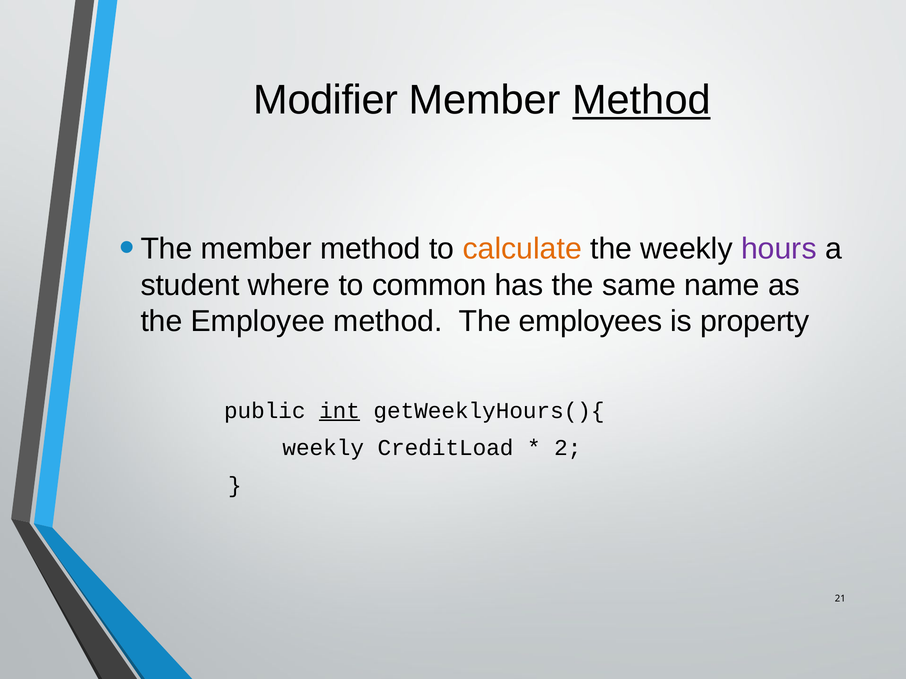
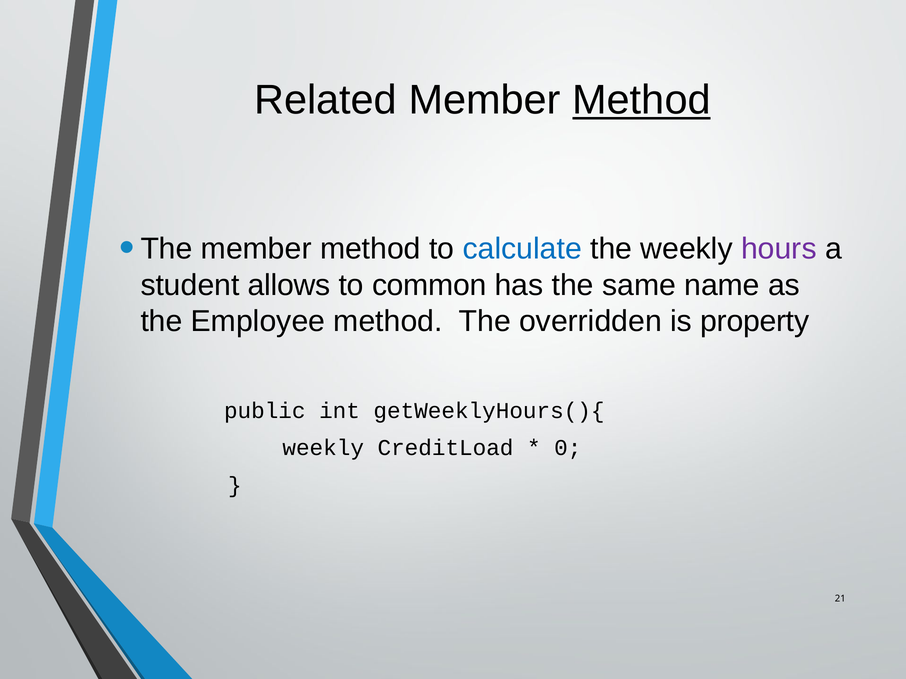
Modifier: Modifier -> Related (326, 100)
calculate colour: orange -> blue (522, 249)
where: where -> allows (289, 285)
employees: employees -> overridden (590, 322)
int underline: present -> none (340, 411)
2: 2 -> 0 (568, 448)
